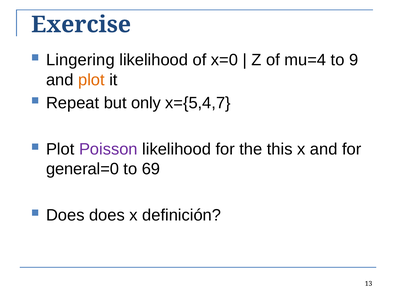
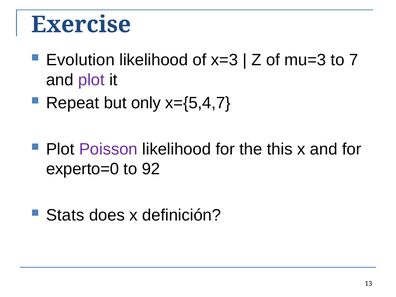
Lingering: Lingering -> Evolution (80, 60)
x=0: x=0 -> x=3 (225, 60)
mu=4: mu=4 -> mu=3 (305, 60)
9: 9 -> 7 (354, 60)
plot colour: orange -> purple (91, 80)
general=0: general=0 -> experto=0 (83, 169)
69: 69 -> 92 (151, 169)
Does: Does -> Stats (65, 215)
